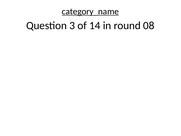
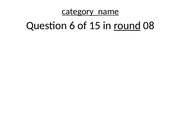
3: 3 -> 6 (72, 26)
14: 14 -> 15 (95, 26)
round underline: none -> present (127, 26)
